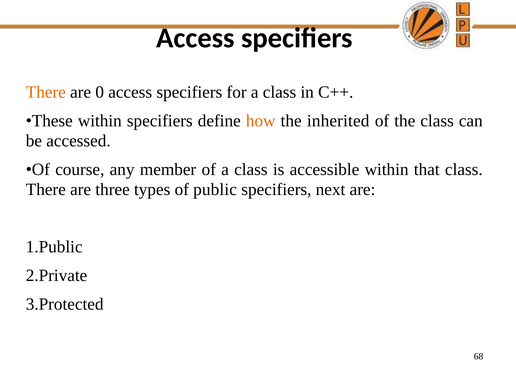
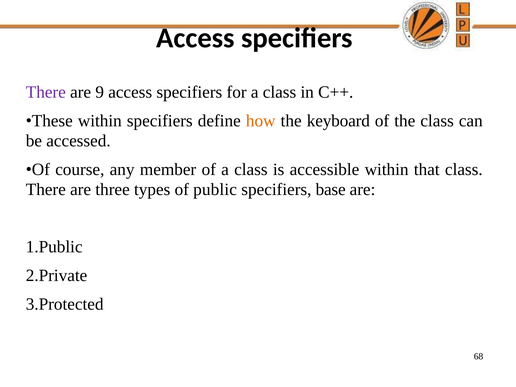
There colour: orange -> purple (46, 92)
0: 0 -> 9 (100, 92)
inherited: inherited -> keyboard (338, 121)
next: next -> base (331, 190)
